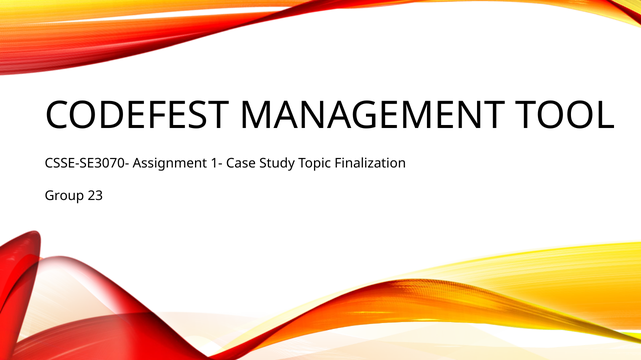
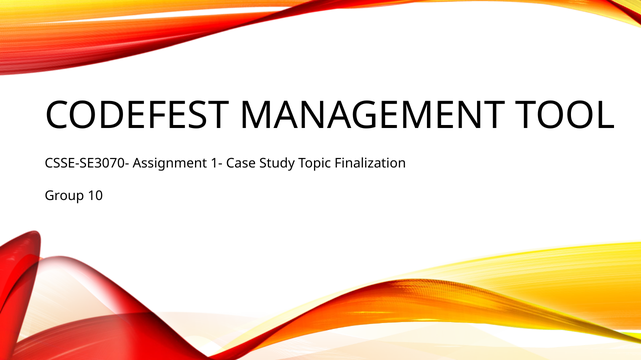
23: 23 -> 10 (95, 196)
